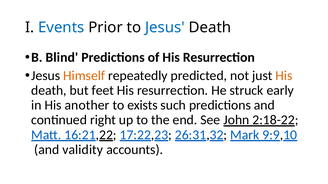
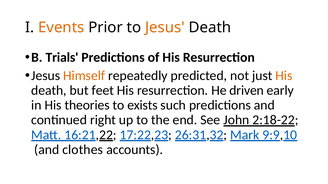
Events colour: blue -> orange (61, 28)
Jesus colour: blue -> orange (165, 28)
Blind: Blind -> Trials (62, 58)
struck: struck -> driven (247, 91)
another: another -> theories (87, 105)
validity: validity -> clothes (83, 150)
